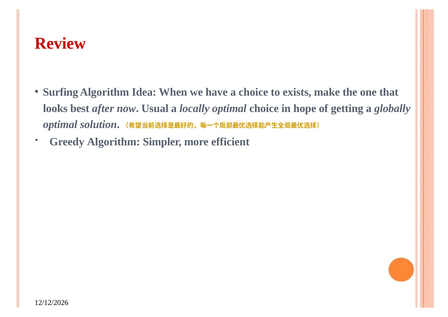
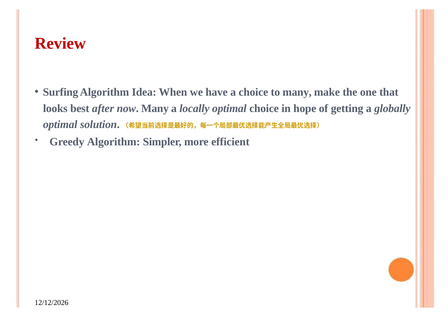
to exists: exists -> many (297, 92)
now Usual: Usual -> Many (155, 108)
